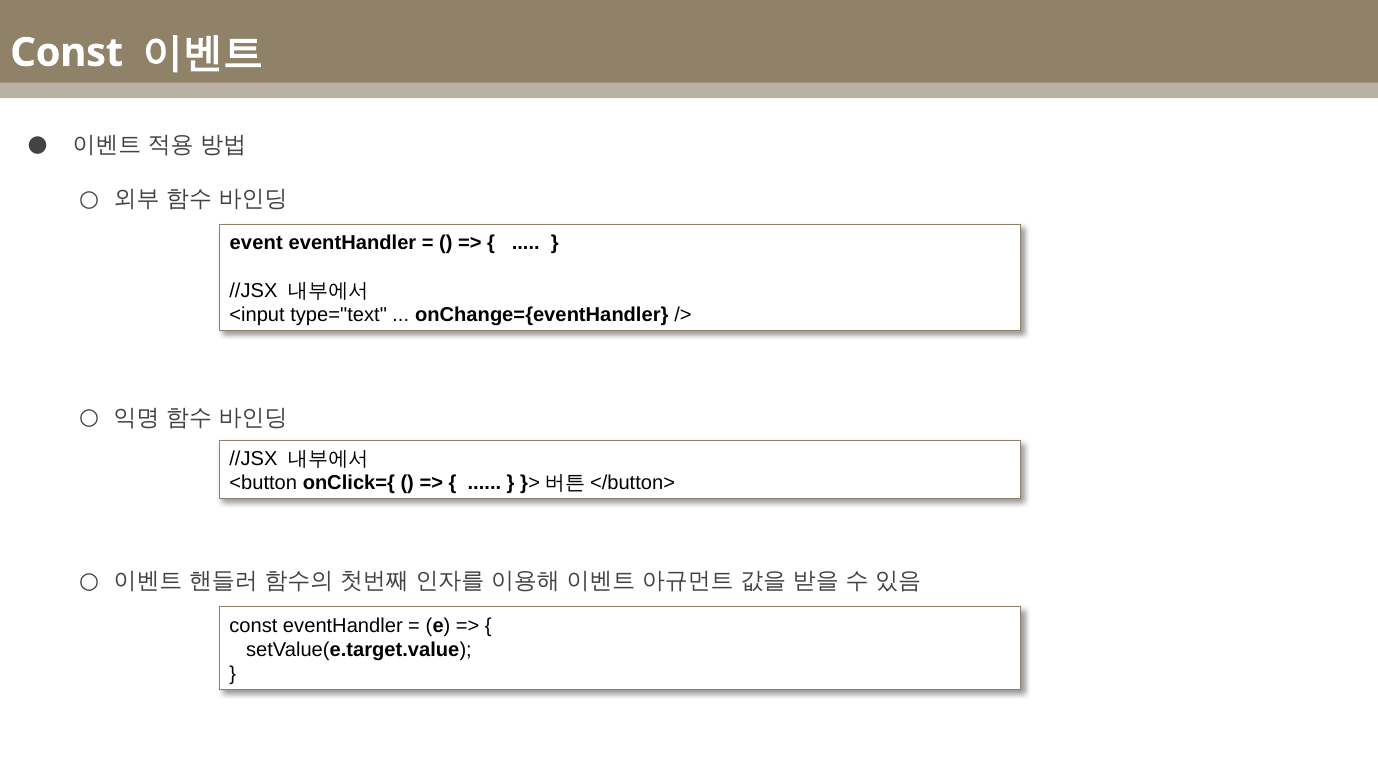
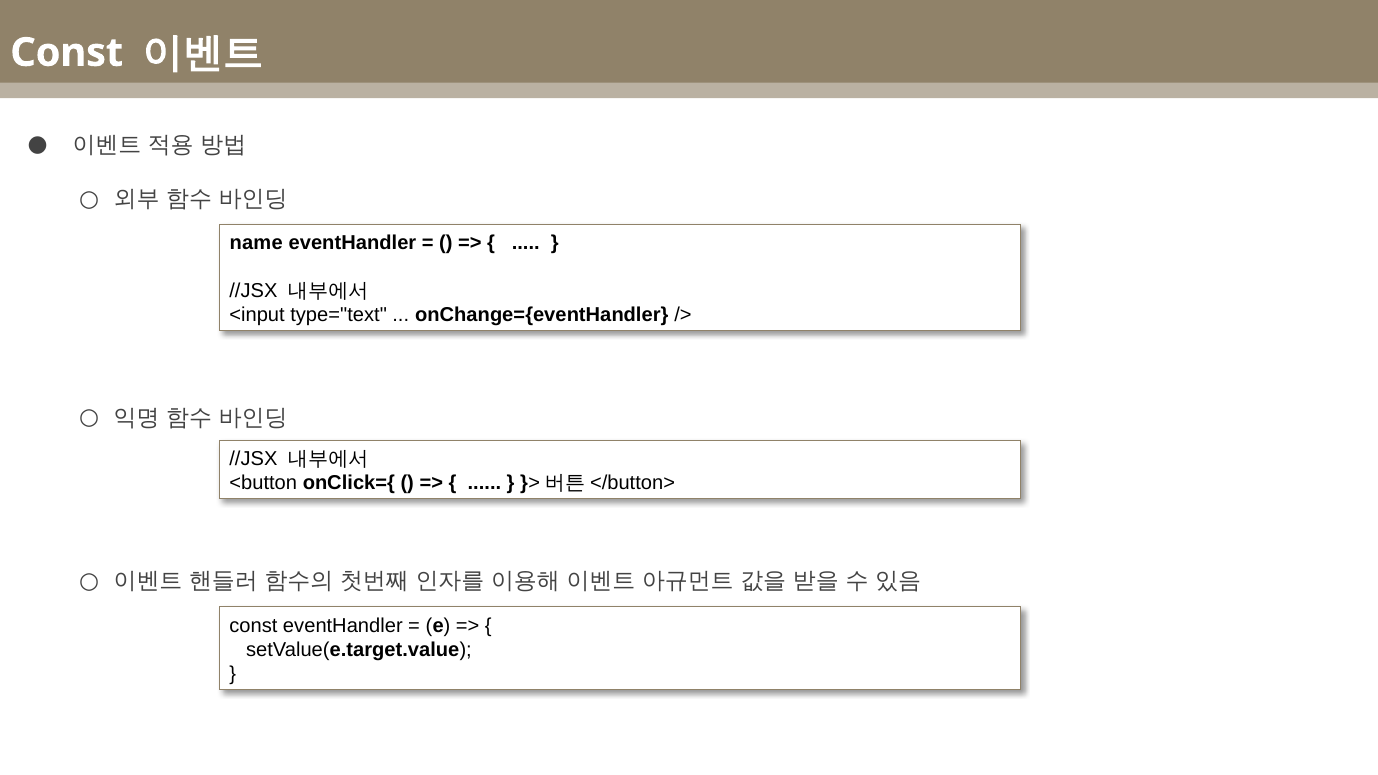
event: event -> name (256, 243)
